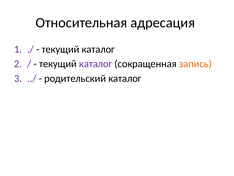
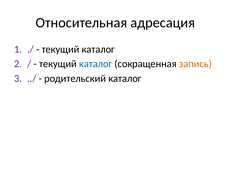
каталог colour: purple -> blue (96, 64)
